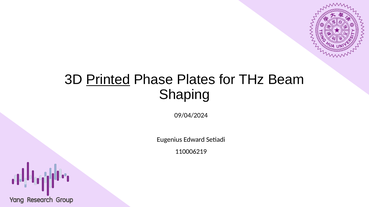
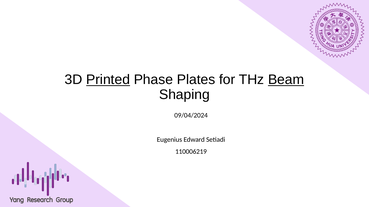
Beam underline: none -> present (286, 80)
